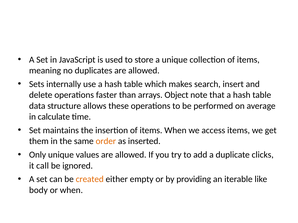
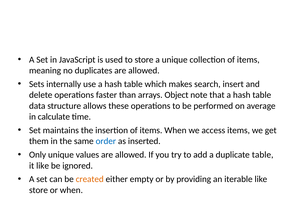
order colour: orange -> blue (106, 142)
duplicate clicks: clicks -> table (263, 155)
it call: call -> like (43, 166)
body: body -> store (38, 190)
